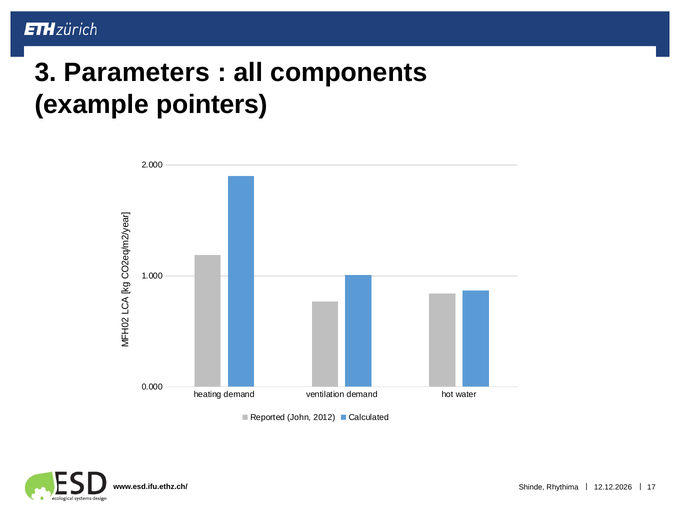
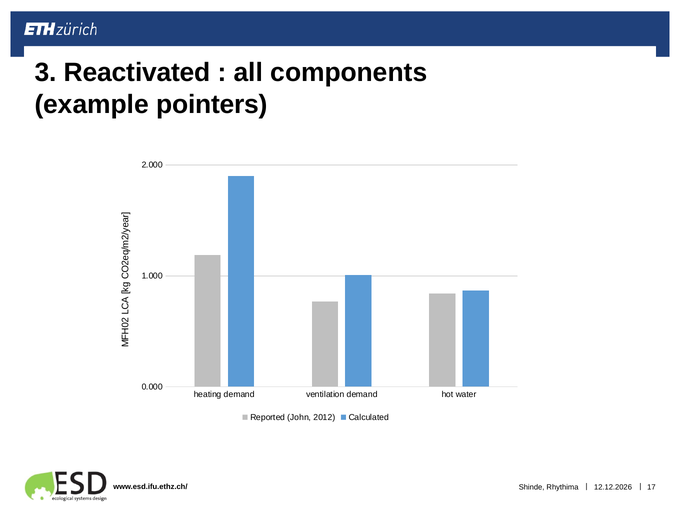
Parameters: Parameters -> Reactivated (137, 73)
